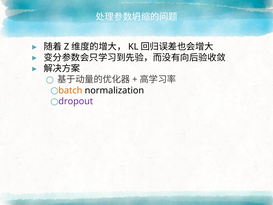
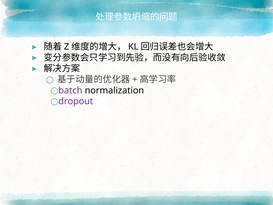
batch colour: orange -> purple (70, 90)
